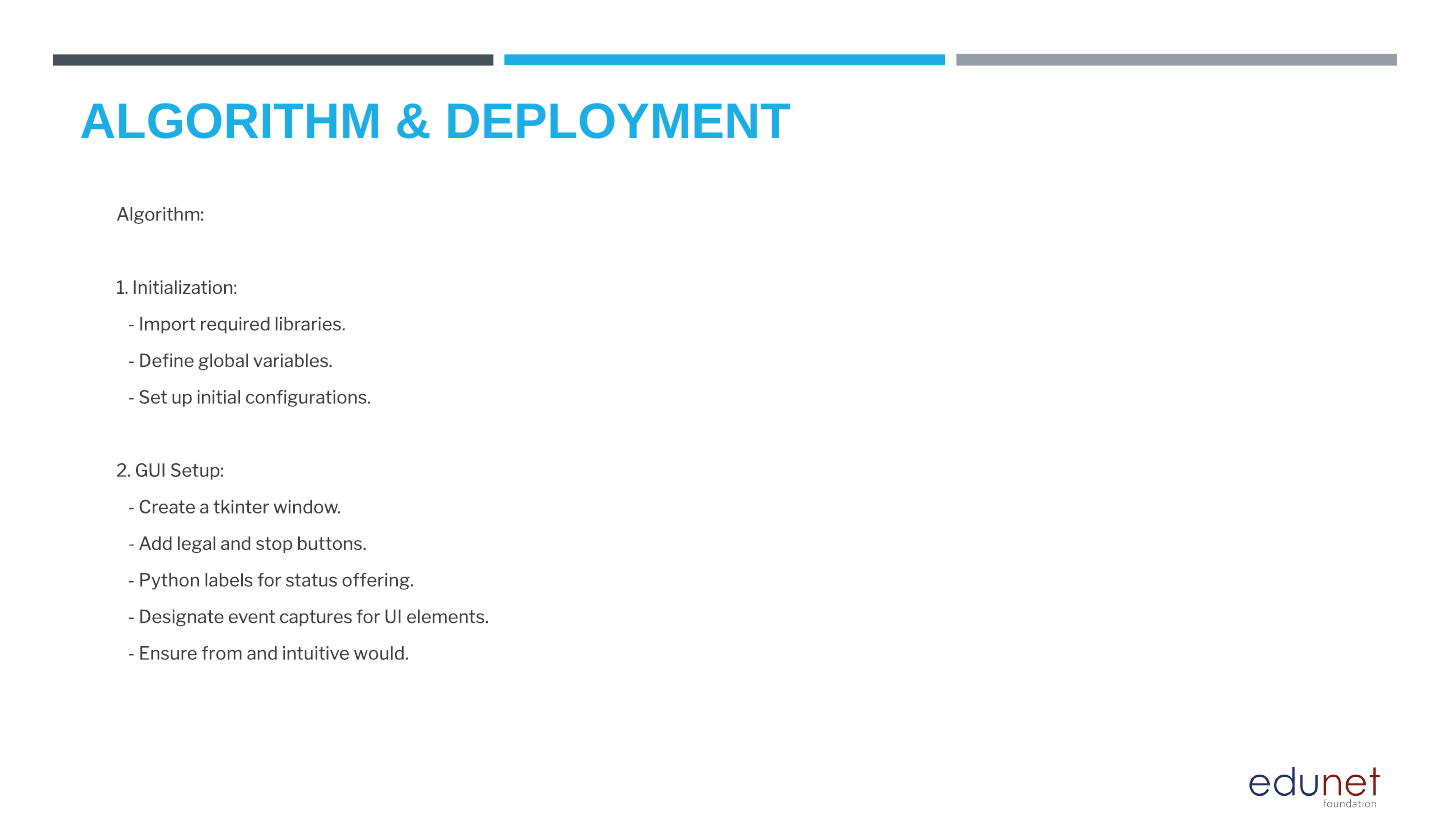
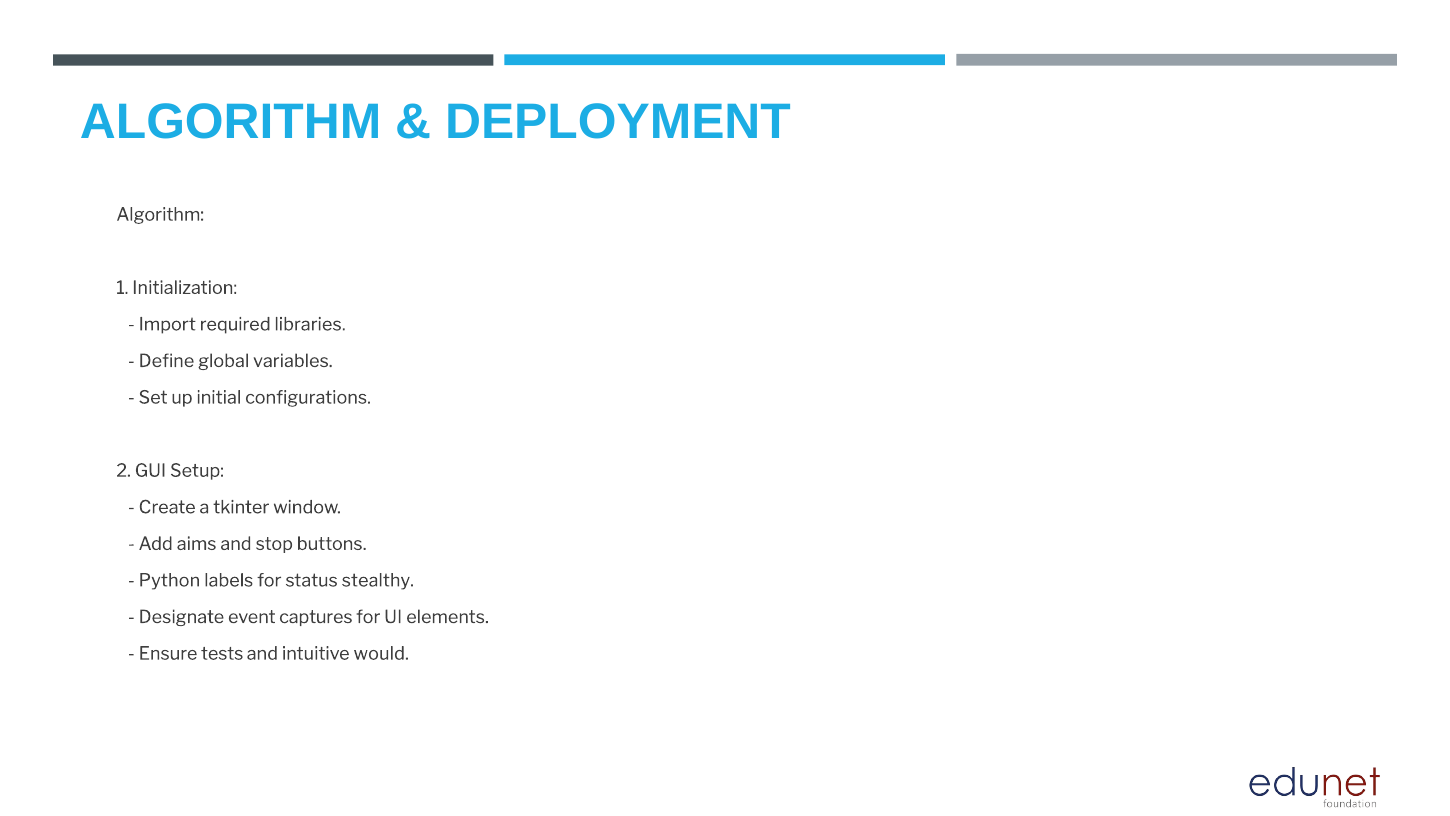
legal: legal -> aims (197, 544)
offering: offering -> stealthy (378, 580)
from: from -> tests (222, 653)
